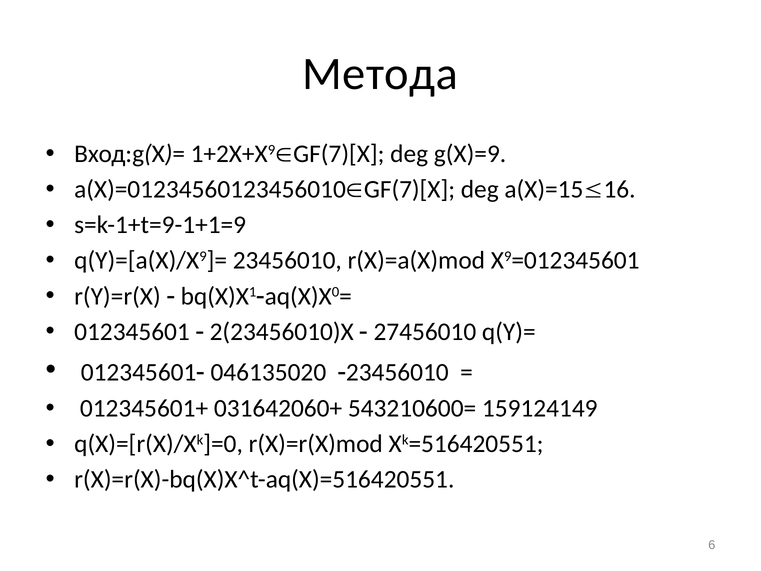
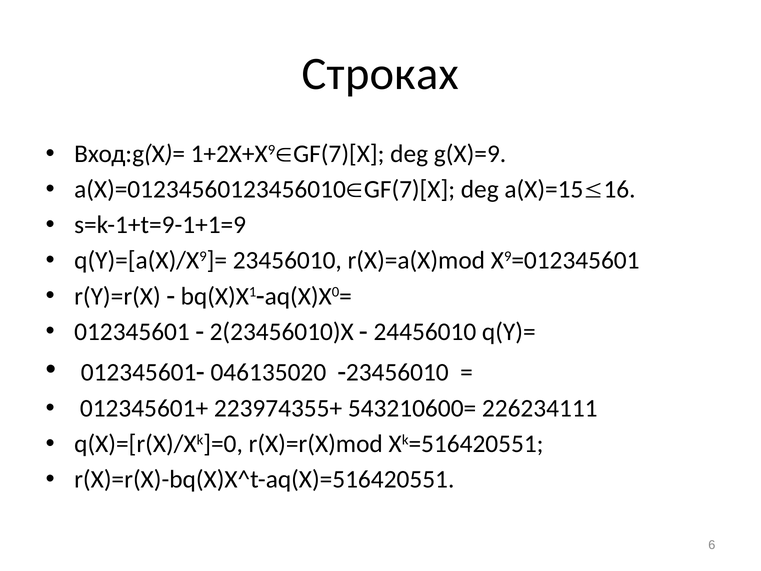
Метода: Метода -> Строках (380, 74)
27456010: 27456010 -> 24456010 (425, 331)
031642060+: 031642060+ -> 223974355+ (278, 408)
159124149: 159124149 -> 226234111 (540, 408)
